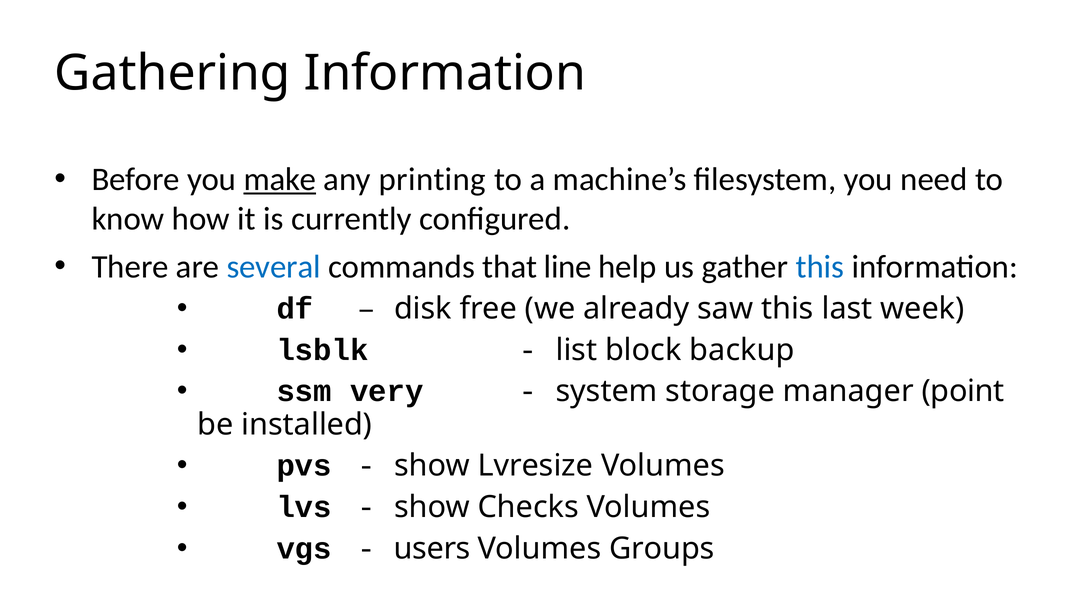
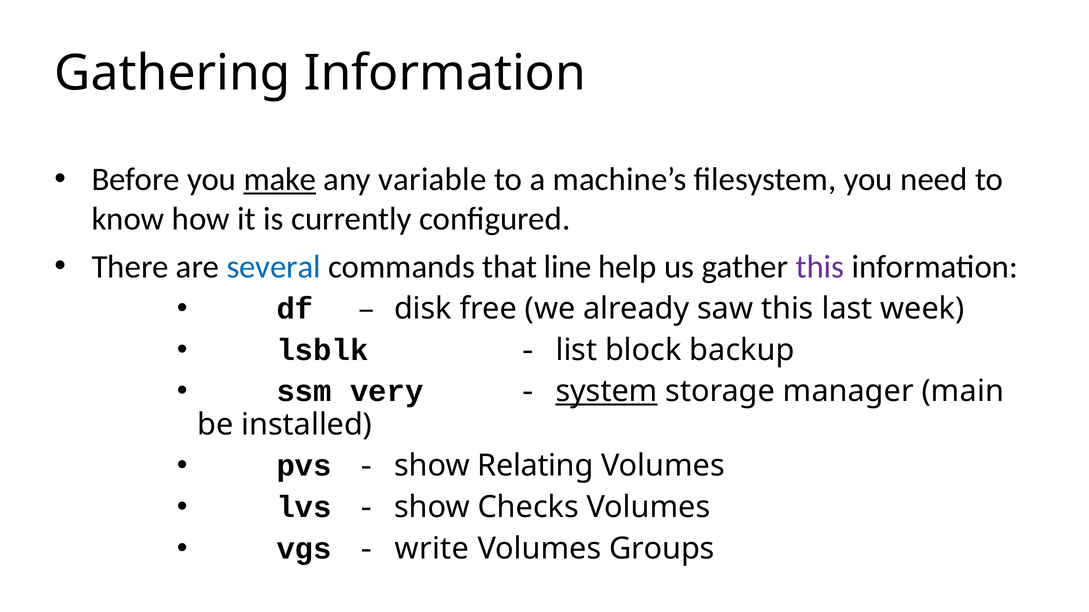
printing: printing -> variable (432, 180)
this colour: blue -> purple (820, 267)
system underline: none -> present (607, 392)
point: point -> main (963, 392)
Lvresize: Lvresize -> Relating (535, 466)
users: users -> write (432, 549)
